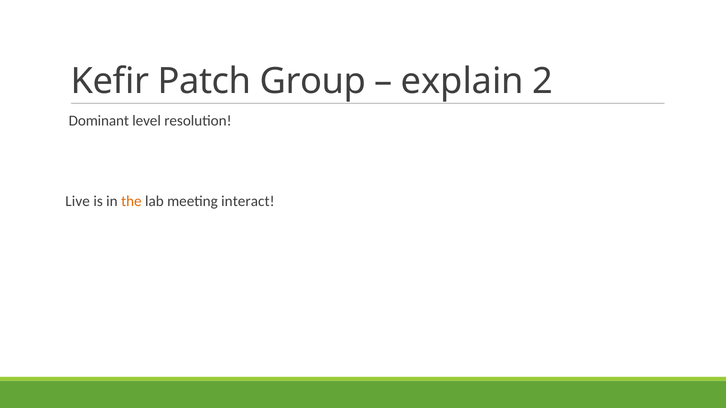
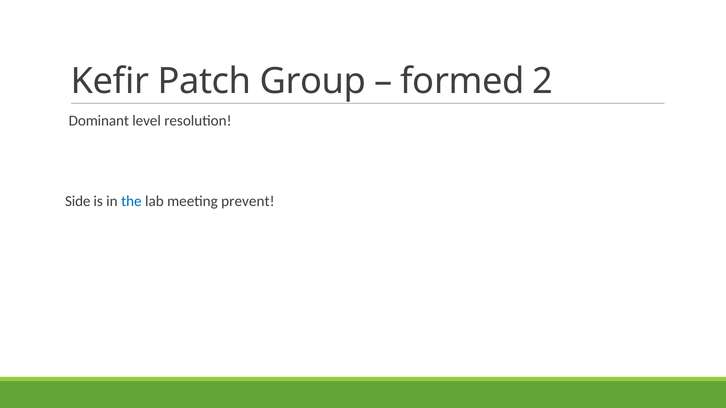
explain: explain -> formed (463, 81)
Live: Live -> Side (78, 201)
the colour: orange -> blue (131, 201)
interact: interact -> prevent (248, 201)
